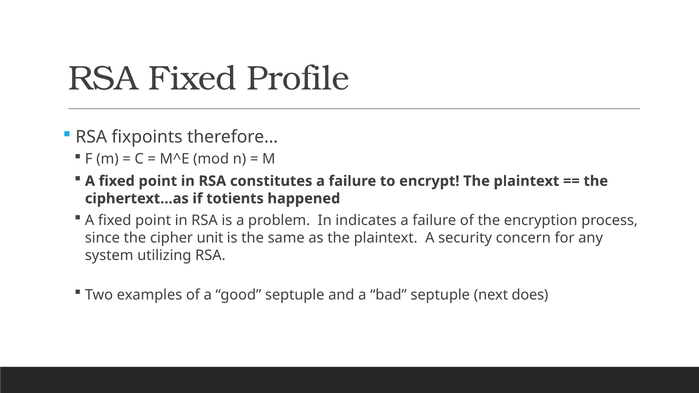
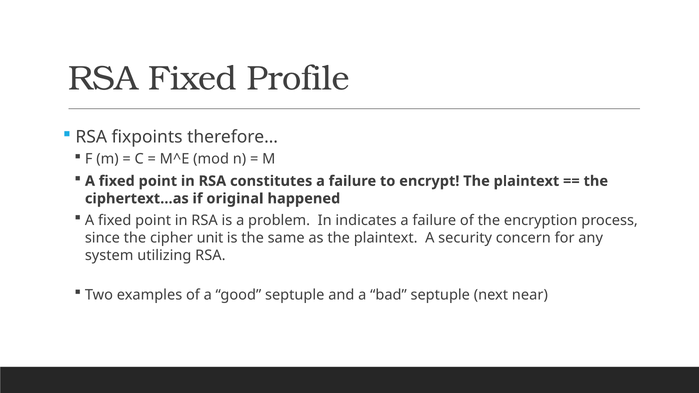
totients: totients -> original (235, 199)
does: does -> near (530, 295)
